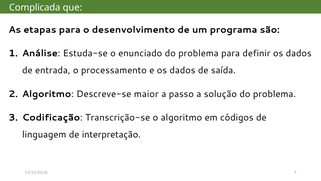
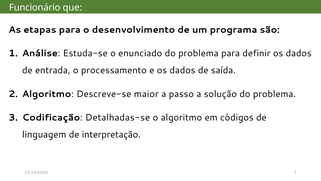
Complicada: Complicada -> Funcionário (35, 7)
Transcrição-se: Transcrição-se -> Detalhadas-se (118, 117)
